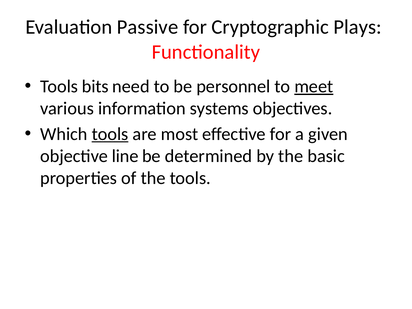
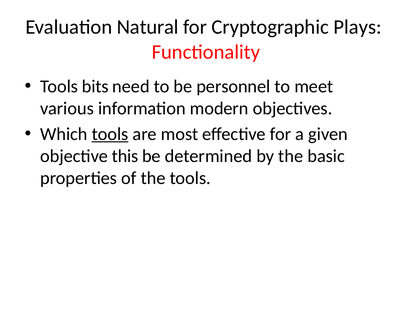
Passive: Passive -> Natural (148, 27)
meet underline: present -> none (314, 86)
systems: systems -> modern (219, 108)
line: line -> this (125, 156)
